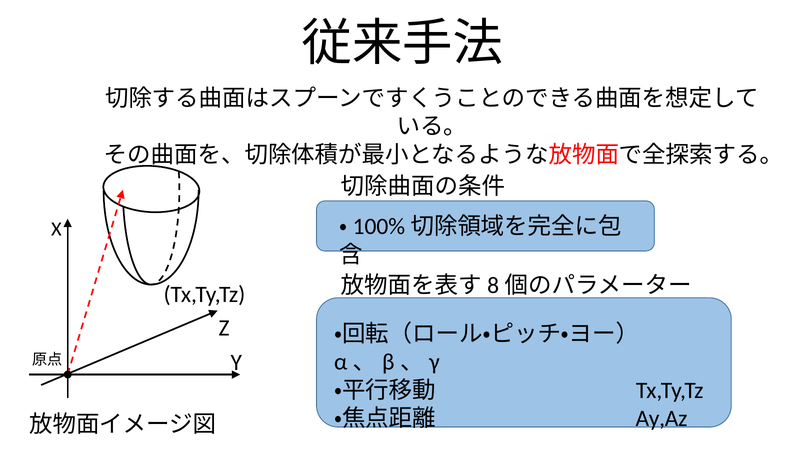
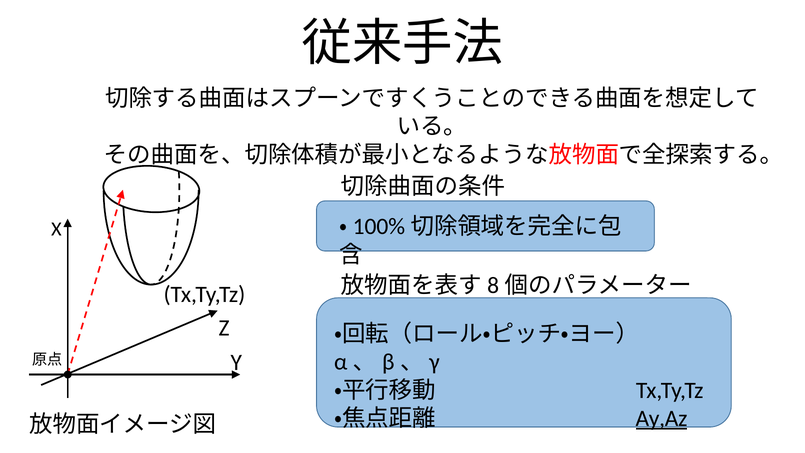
Ay,Az underline: none -> present (661, 418)
